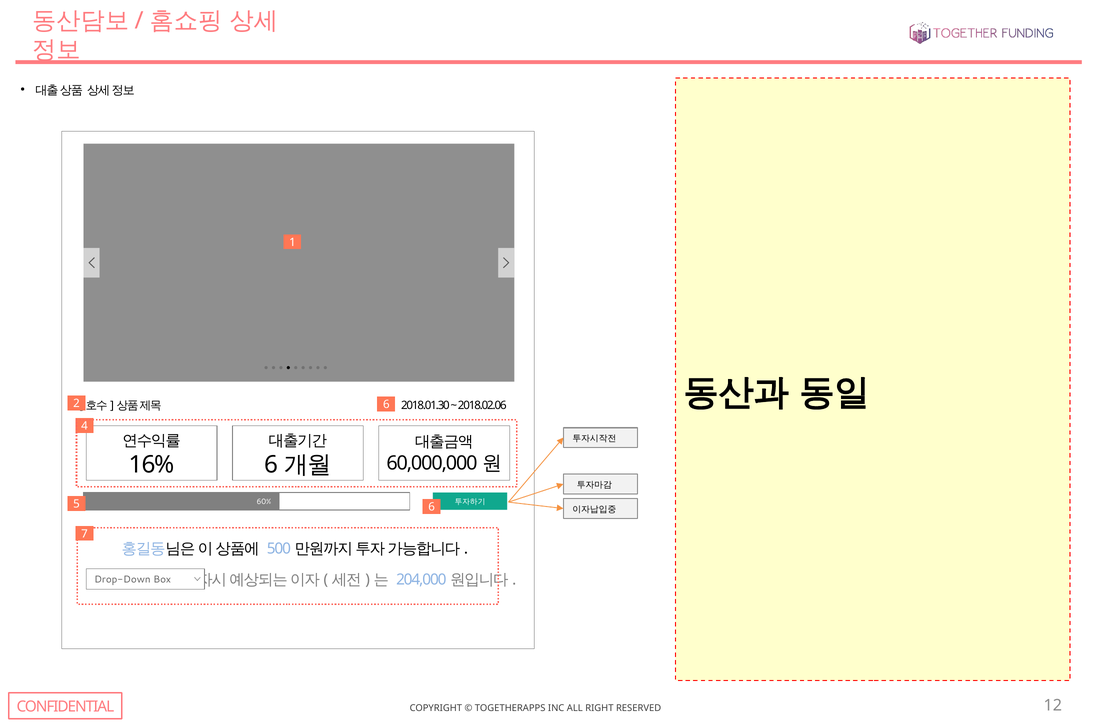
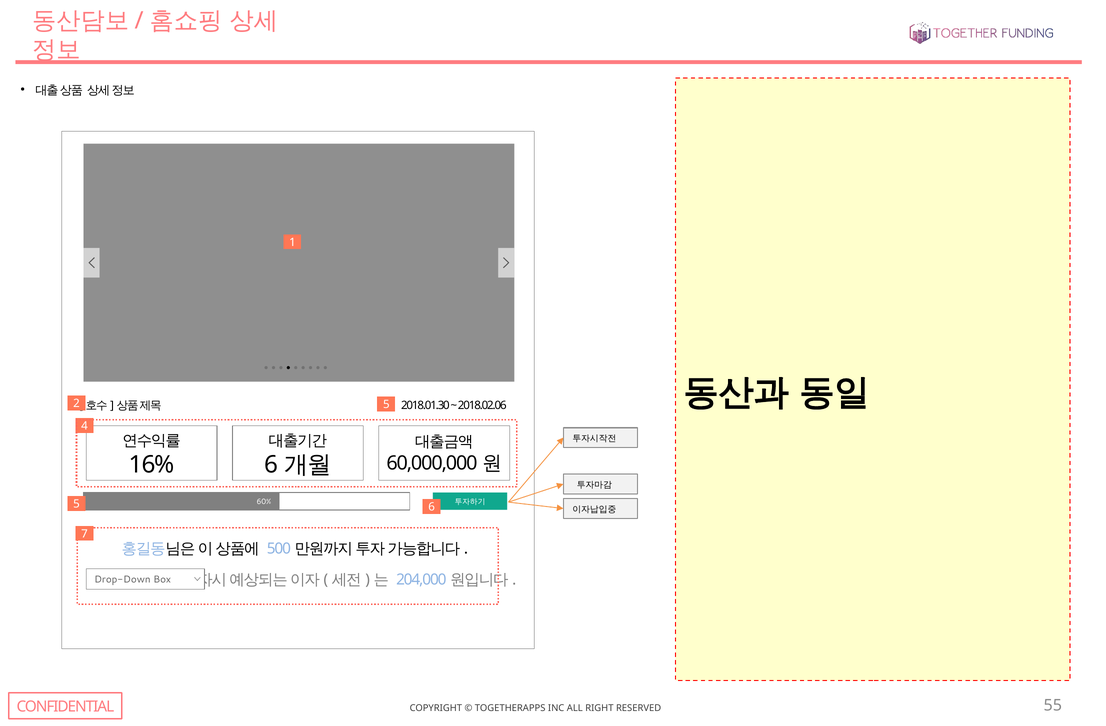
2 6: 6 -> 5 (386, 405)
12: 12 -> 55 (1053, 706)
